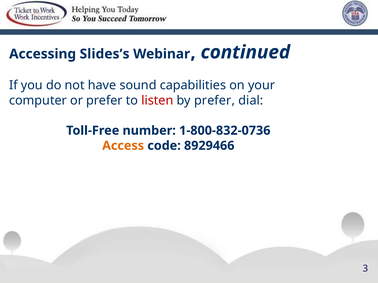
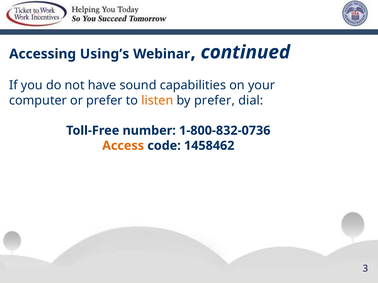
Slides’s: Slides’s -> Using’s (105, 54)
listen colour: red -> orange (157, 101)
8929466: 8929466 -> 1458462 (209, 146)
